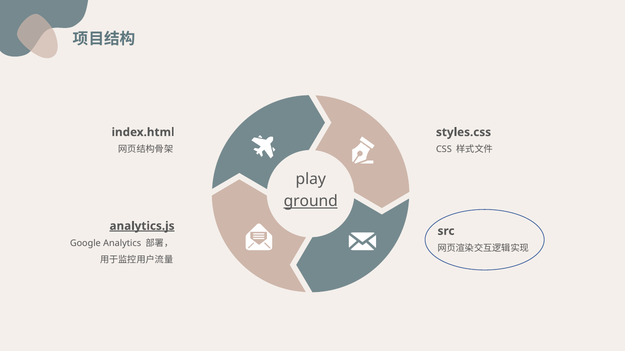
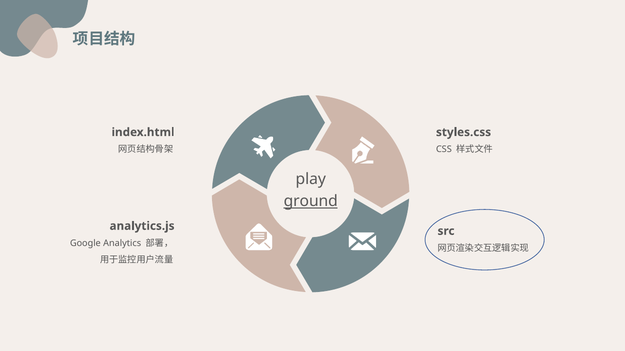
analytics.js underline: present -> none (142, 226)
